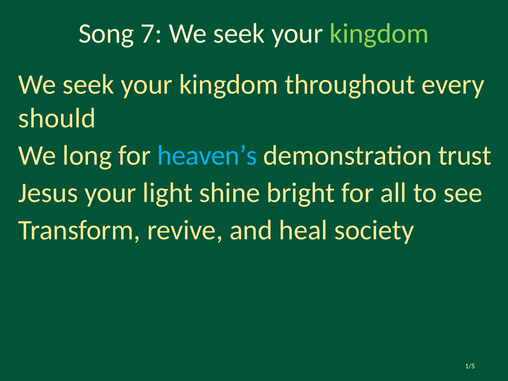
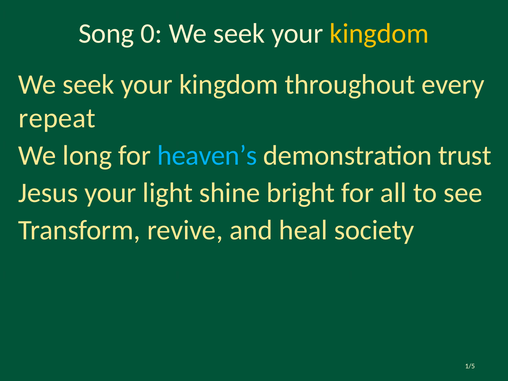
7: 7 -> 0 (151, 33)
kingdom colour: light green -> yellow (379, 33)
should: should -> repeat (57, 118)
